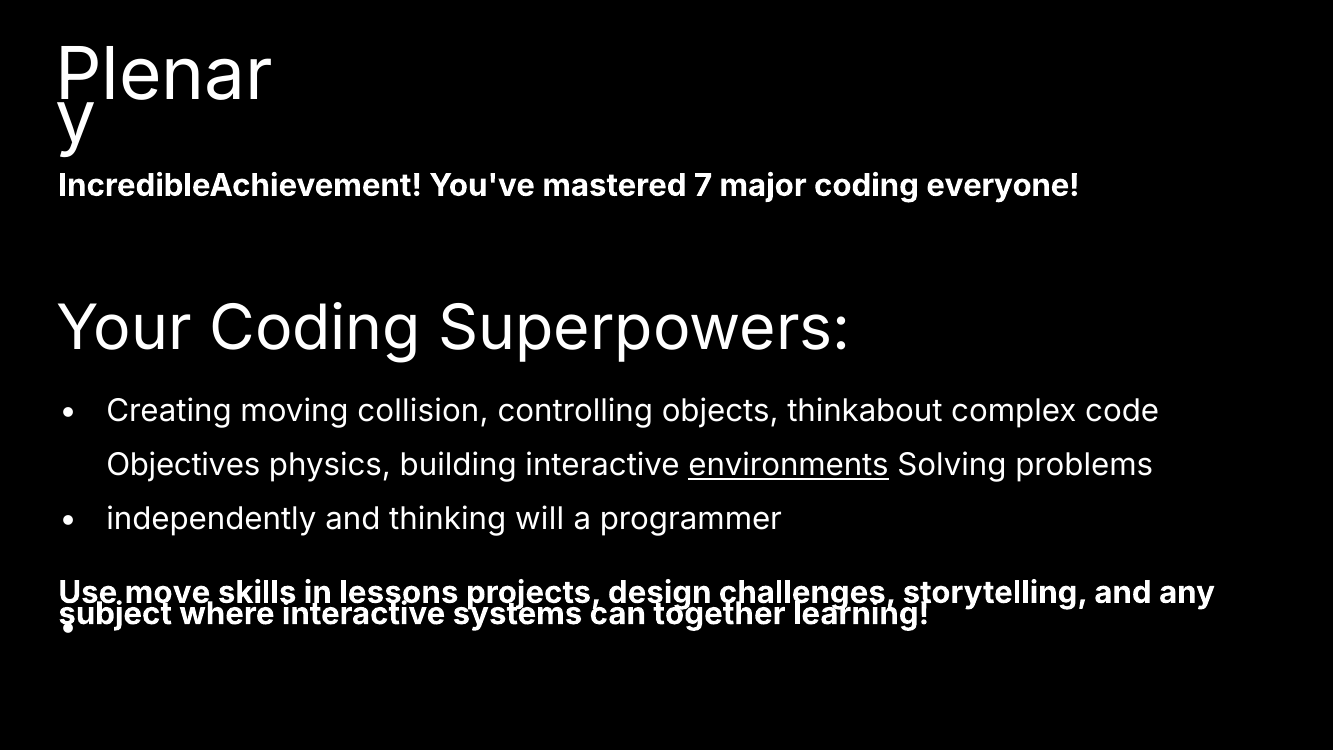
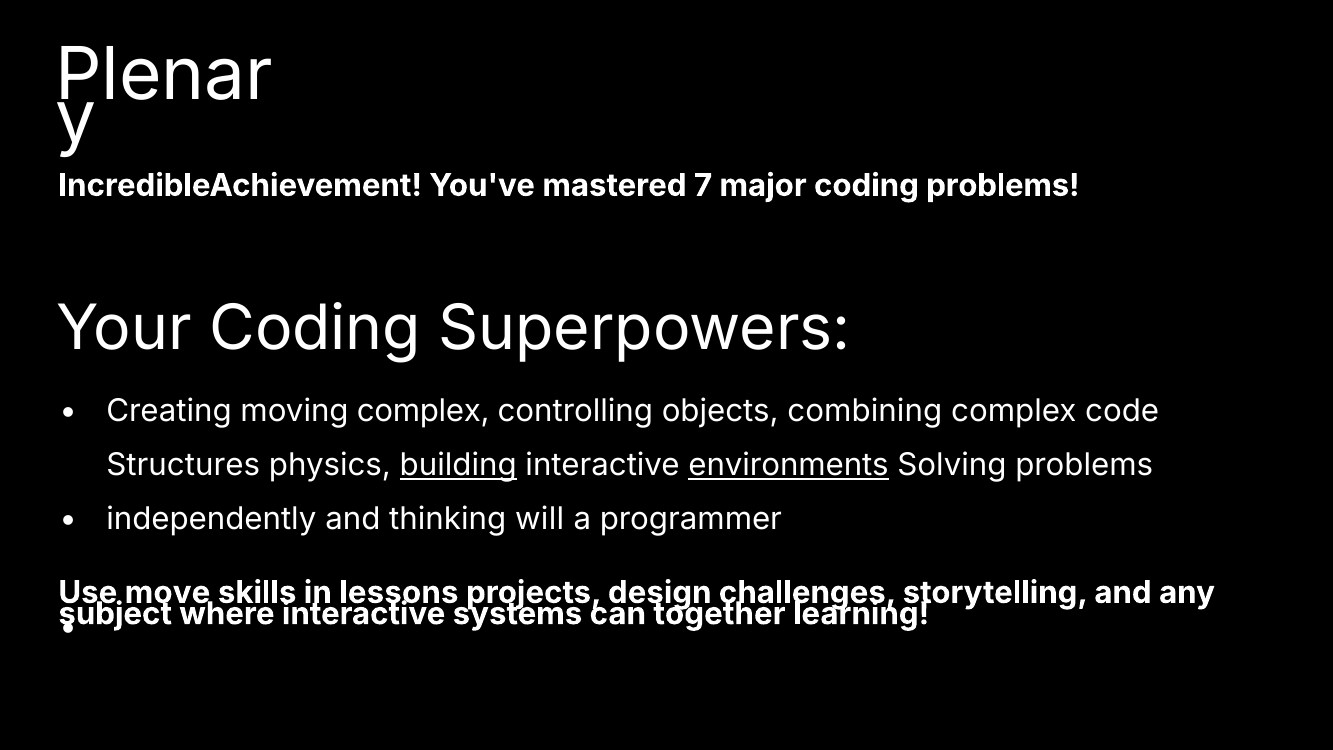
coding everyone: everyone -> problems (1003, 186)
moving collision: collision -> complex (423, 412)
thinkabout: thinkabout -> combining (865, 412)
Objectives: Objectives -> Structures (183, 466)
building underline: none -> present (458, 466)
